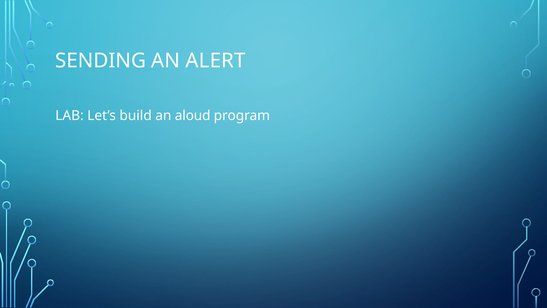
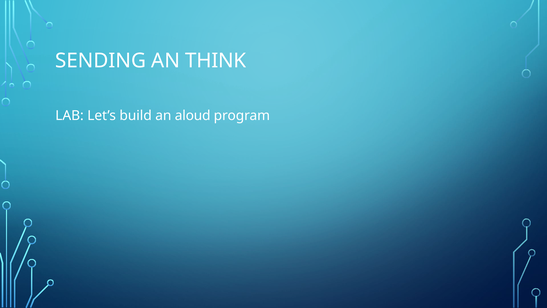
ALERT: ALERT -> THINK (216, 61)
